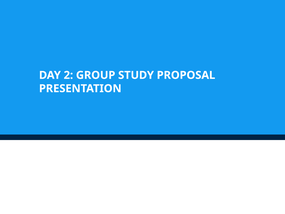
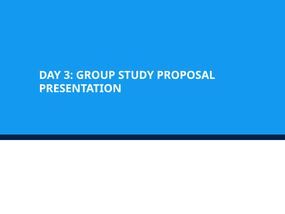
2: 2 -> 3 (68, 75)
